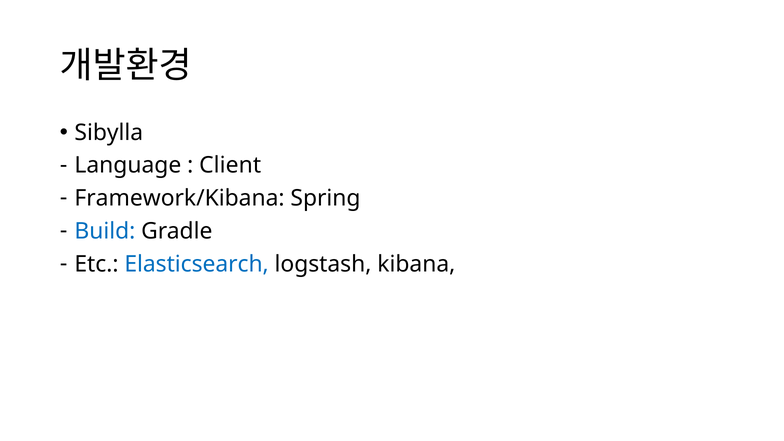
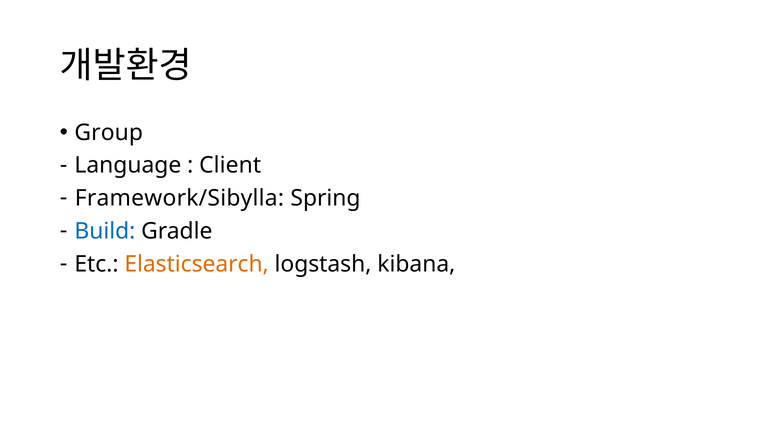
Sibylla: Sibylla -> Group (109, 133)
Framework/Kibana: Framework/Kibana -> Framework/Sibylla (179, 198)
Elasticsearch colour: blue -> orange (197, 264)
